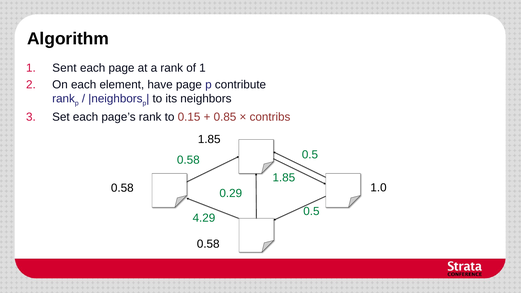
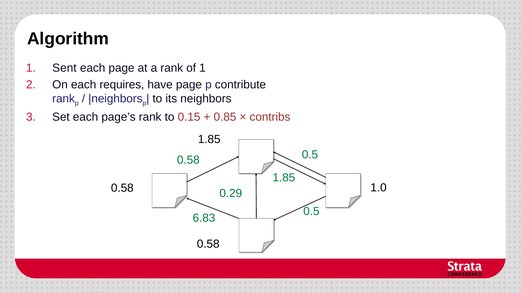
element: element -> requires (122, 85)
4.29: 4.29 -> 6.83 (204, 218)
